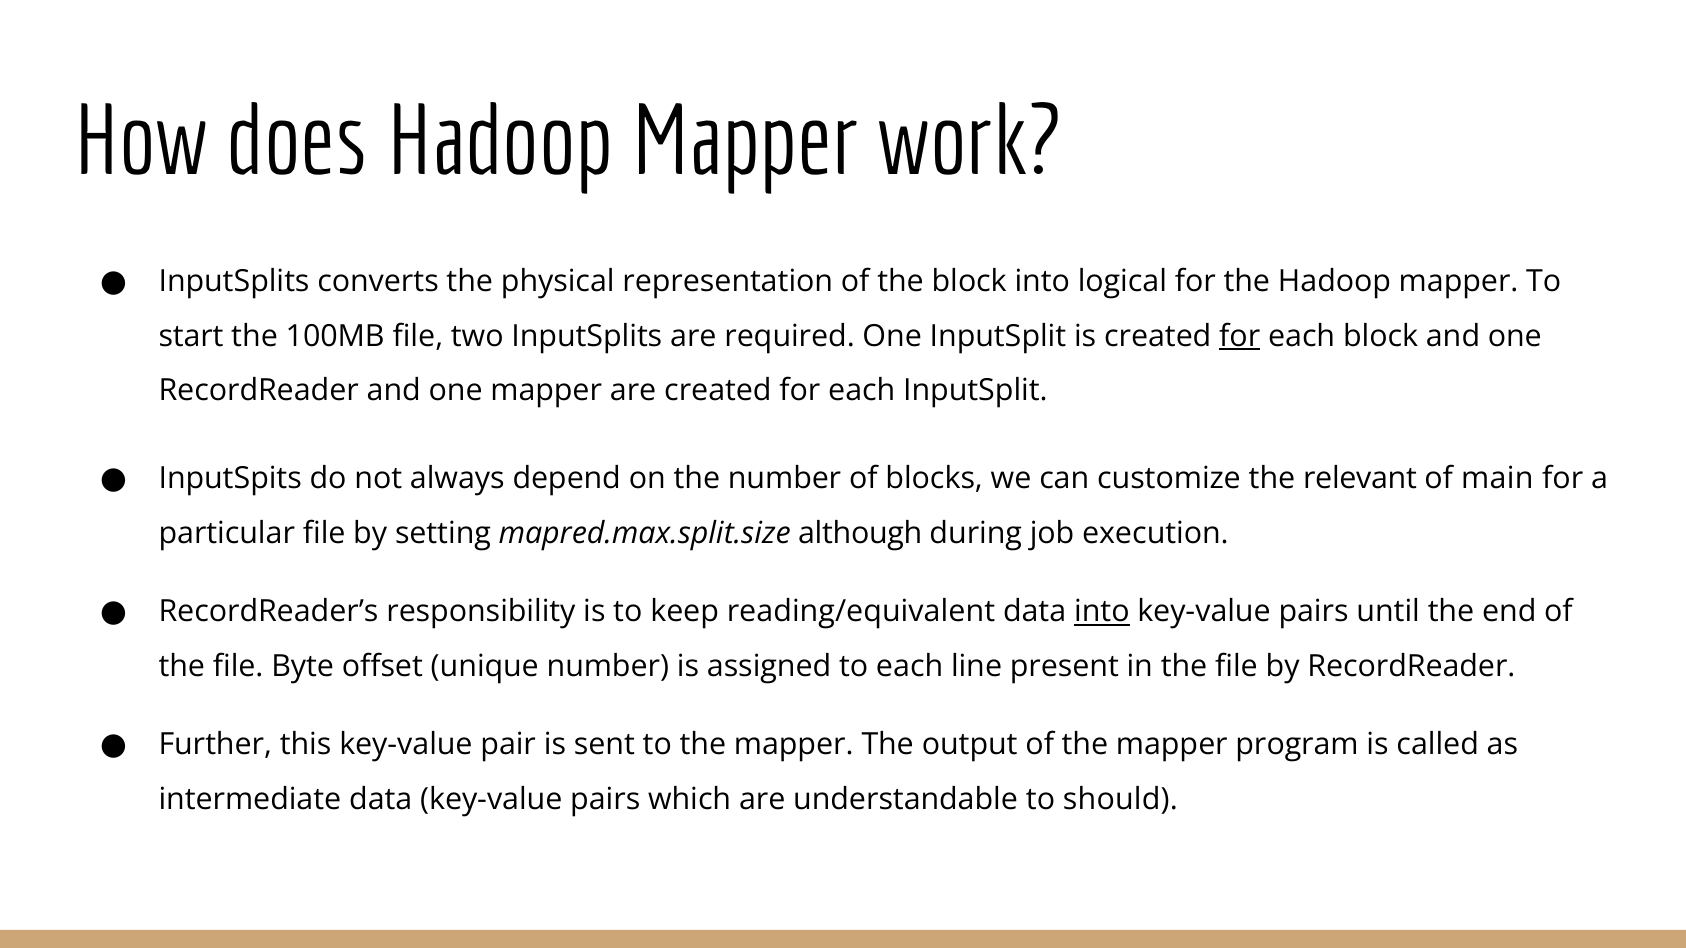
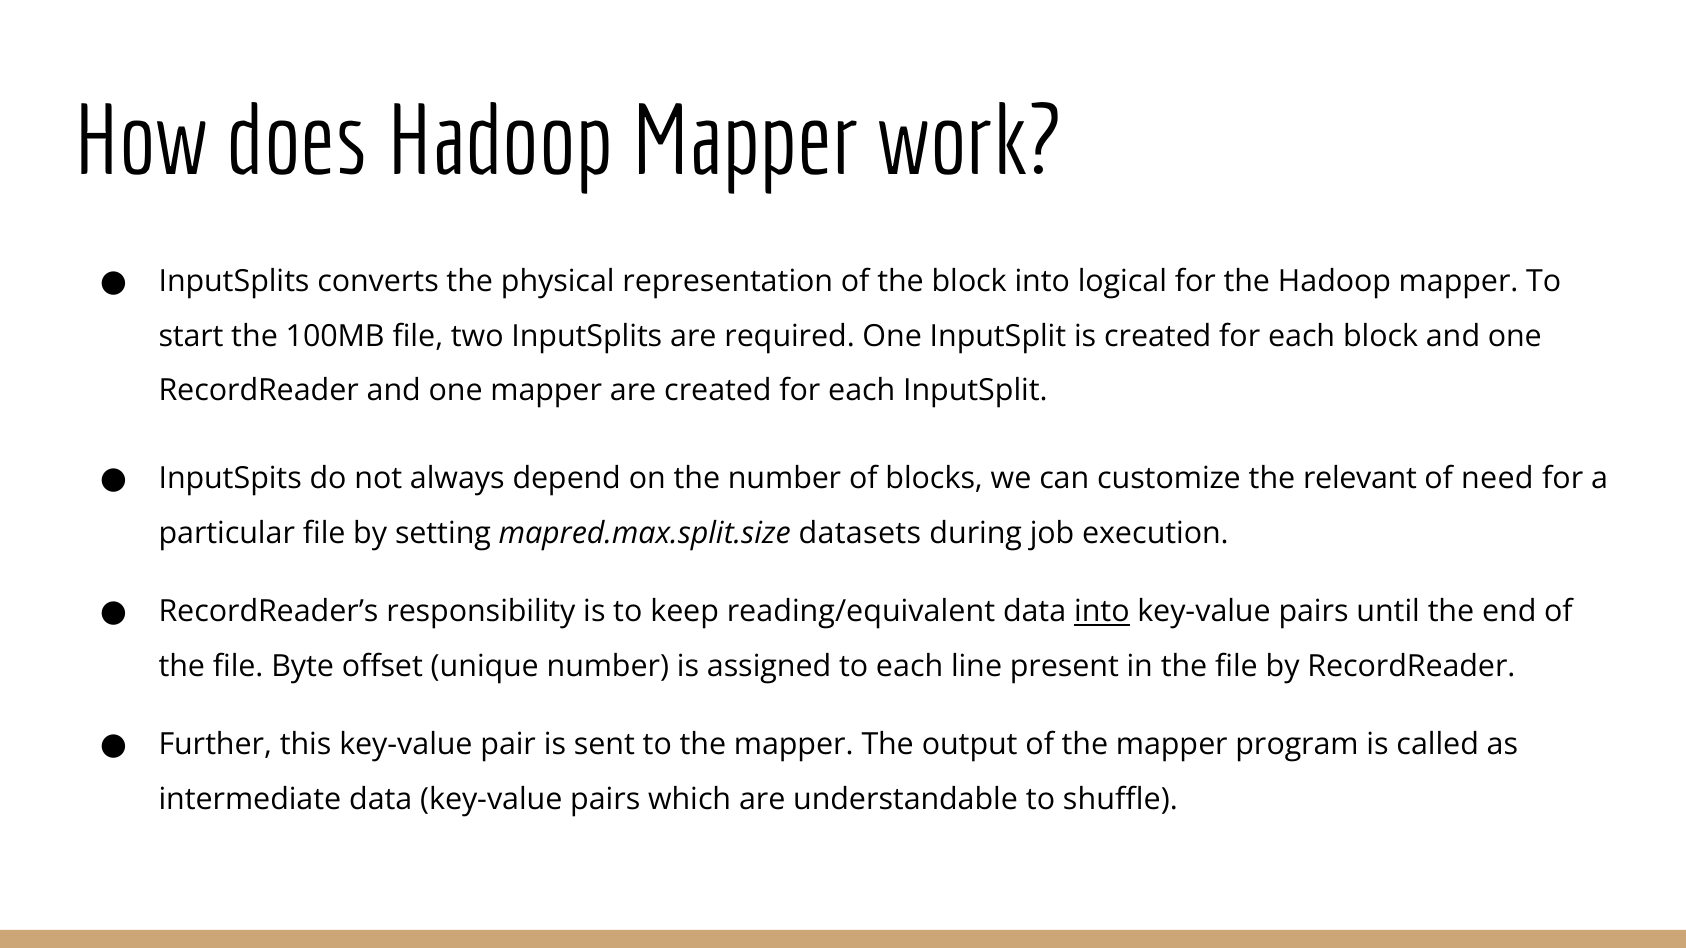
for underline: present -> none (1240, 336)
main: main -> need (1497, 479)
although: although -> datasets (860, 534)
should: should -> shuffle (1120, 800)
